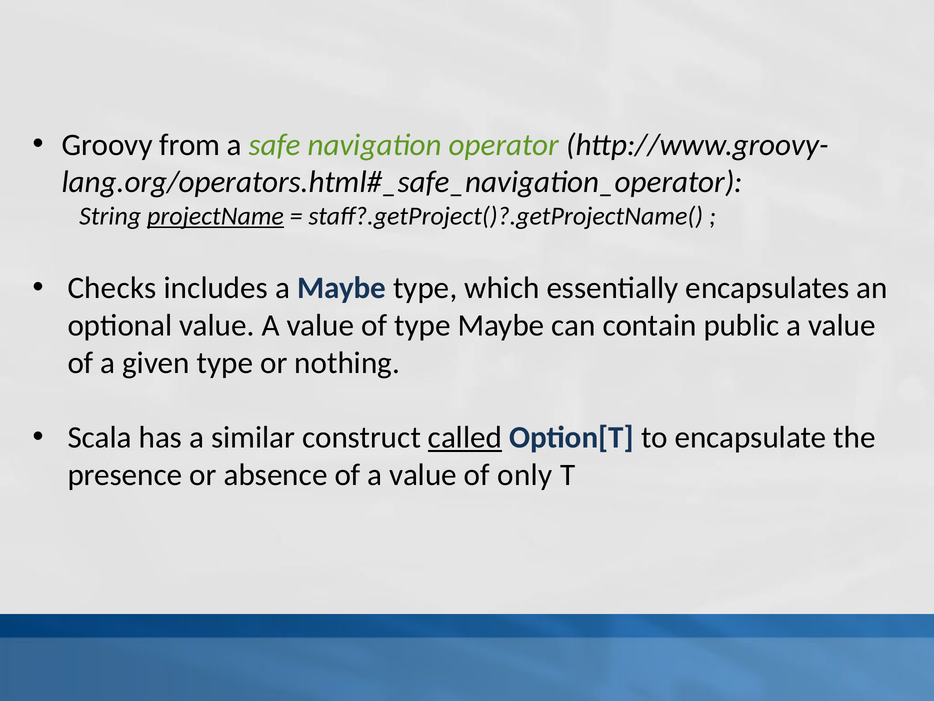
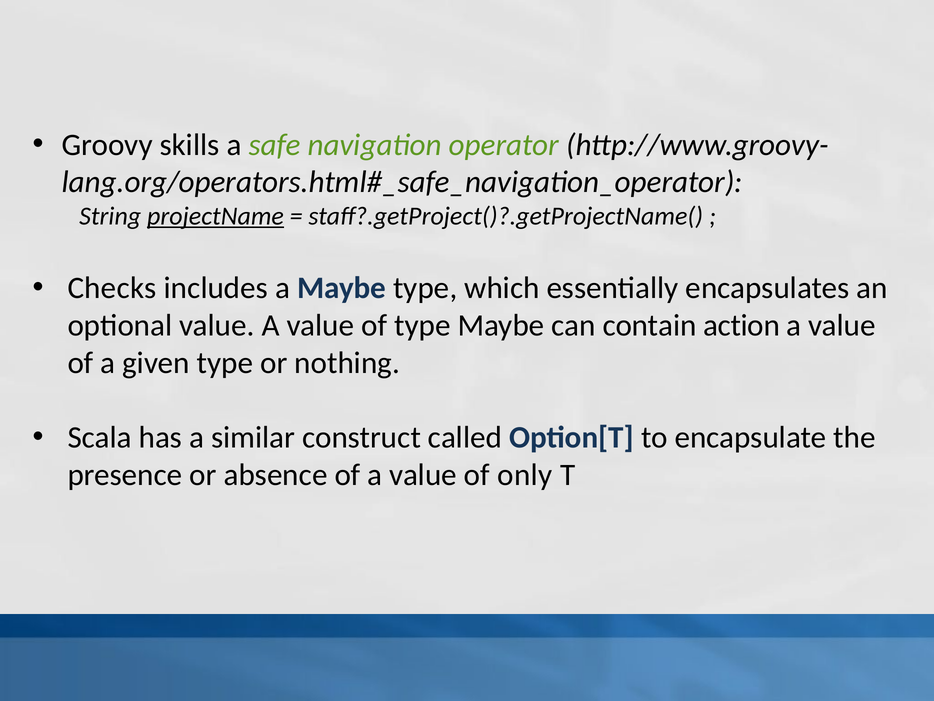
from: from -> skills (190, 145)
public: public -> action (742, 325)
called underline: present -> none (465, 437)
